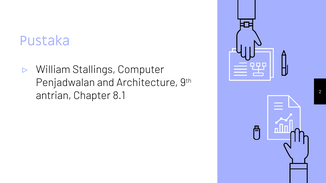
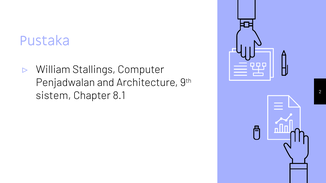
antrian: antrian -> sistem (53, 96)
